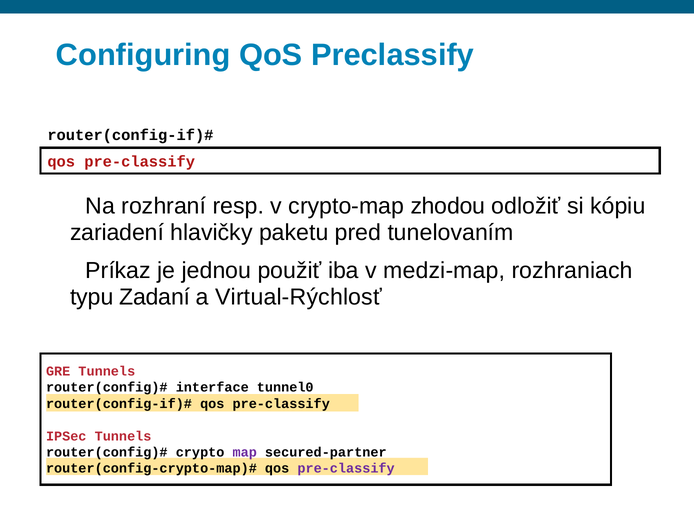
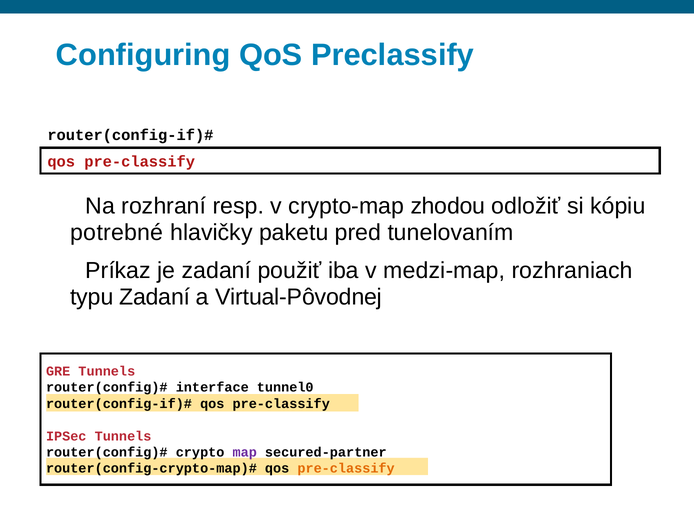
zariadení: zariadení -> potrebné (117, 233)
je jednou: jednou -> zadaní (216, 270)
Virtual-Rýchlosť: Virtual-Rýchlosť -> Virtual-Pôvodnej (299, 297)
pre-classify colour: purple -> orange (346, 468)
